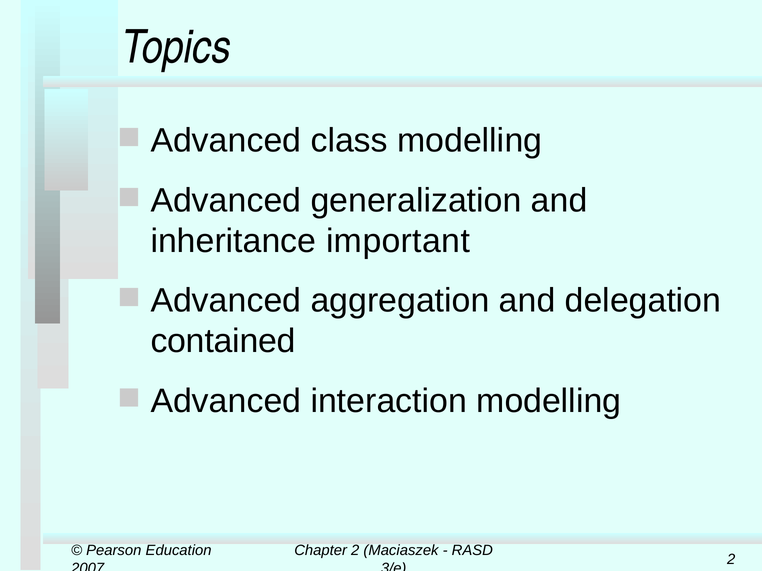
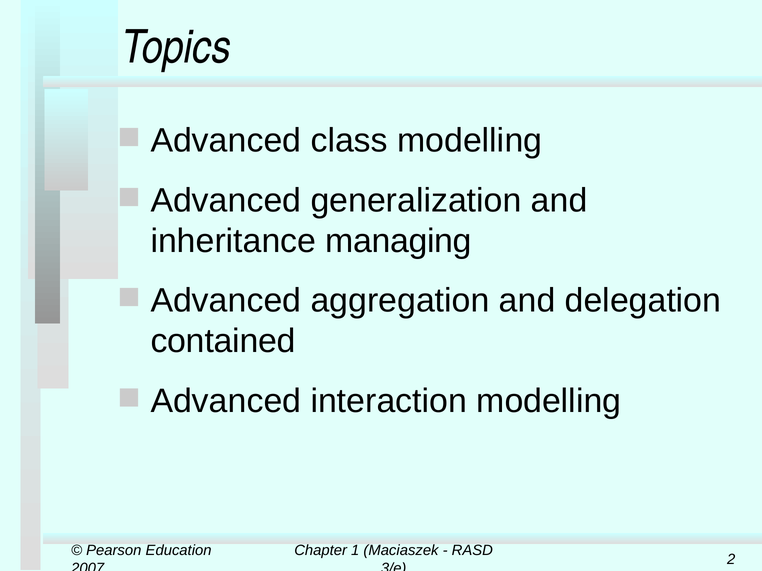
important: important -> managing (398, 241)
Chapter 2: 2 -> 1 (355, 551)
